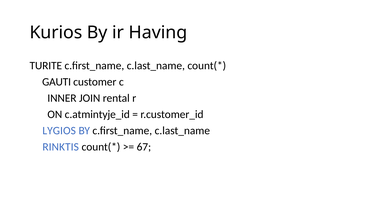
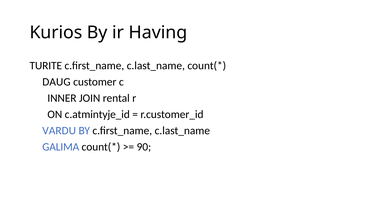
GAUTI: GAUTI -> DAUG (56, 82)
LYGIOS: LYGIOS -> VARDU (59, 131)
RINKTIS: RINKTIS -> GALIMA (61, 147)
67: 67 -> 90 (144, 147)
